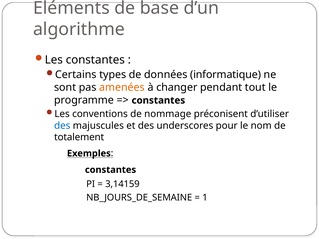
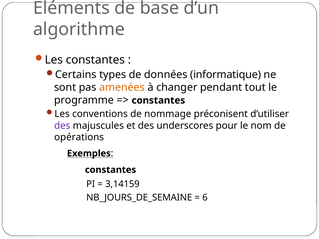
des colour: blue -> purple (62, 126)
totalement: totalement -> opérations (79, 137)
1: 1 -> 6 (205, 198)
